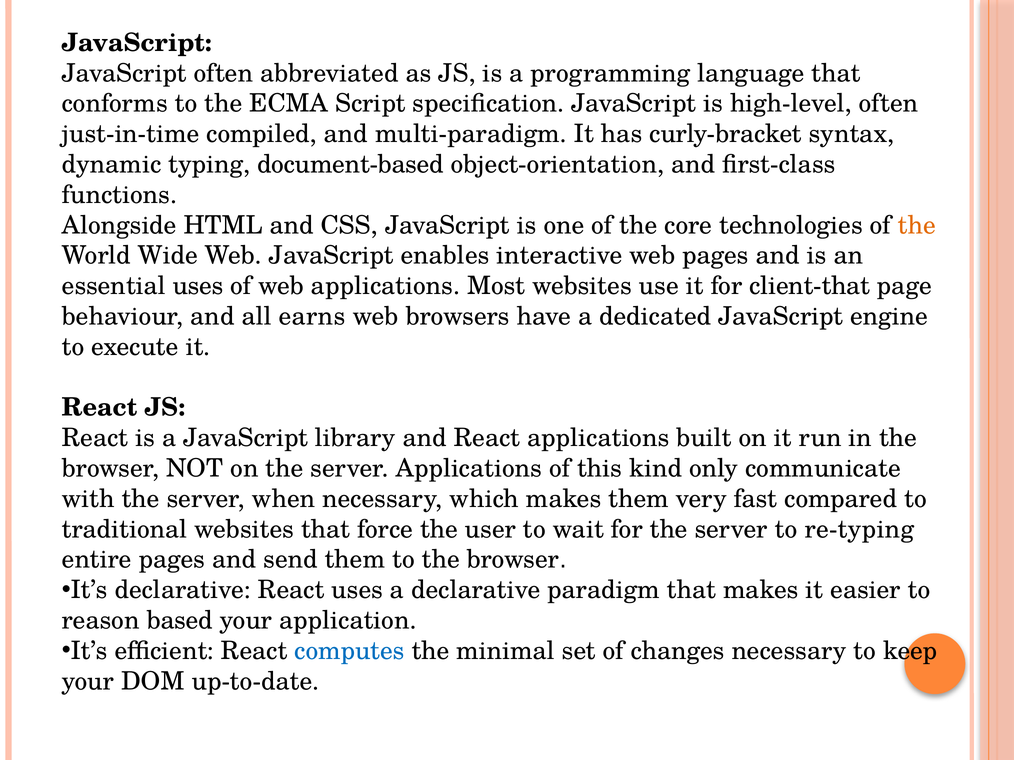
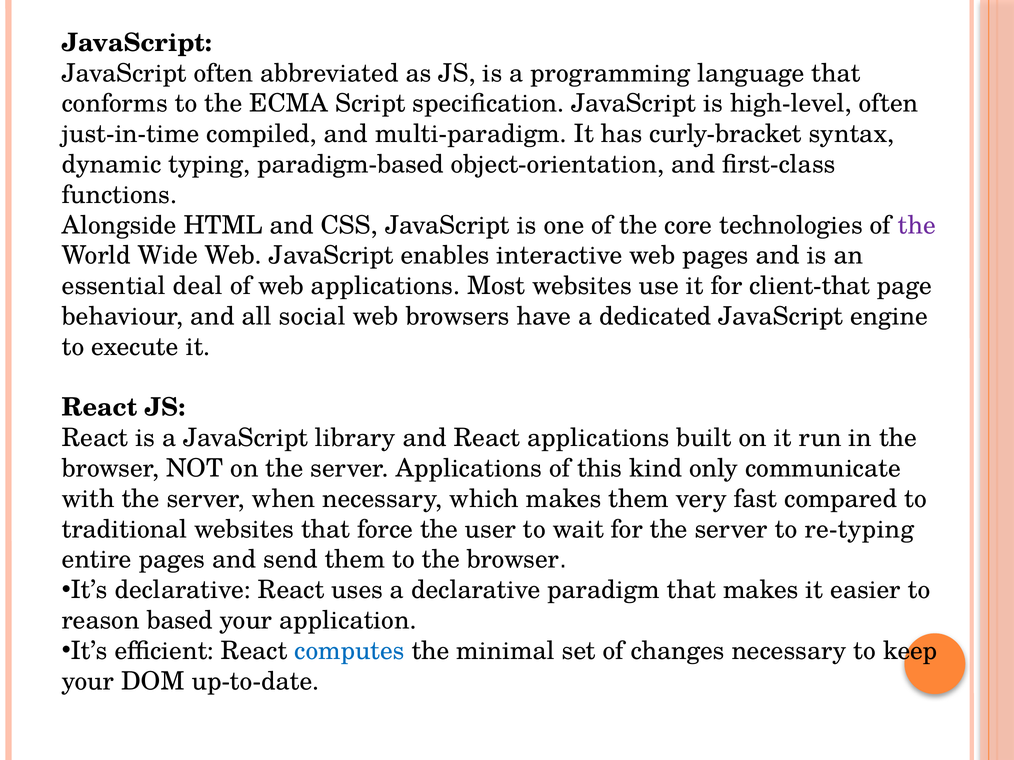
document-based: document-based -> paradigm-based (350, 165)
the colour: orange -> purple (917, 225)
essential uses: uses -> deal (198, 286)
earns: earns -> social (312, 317)
